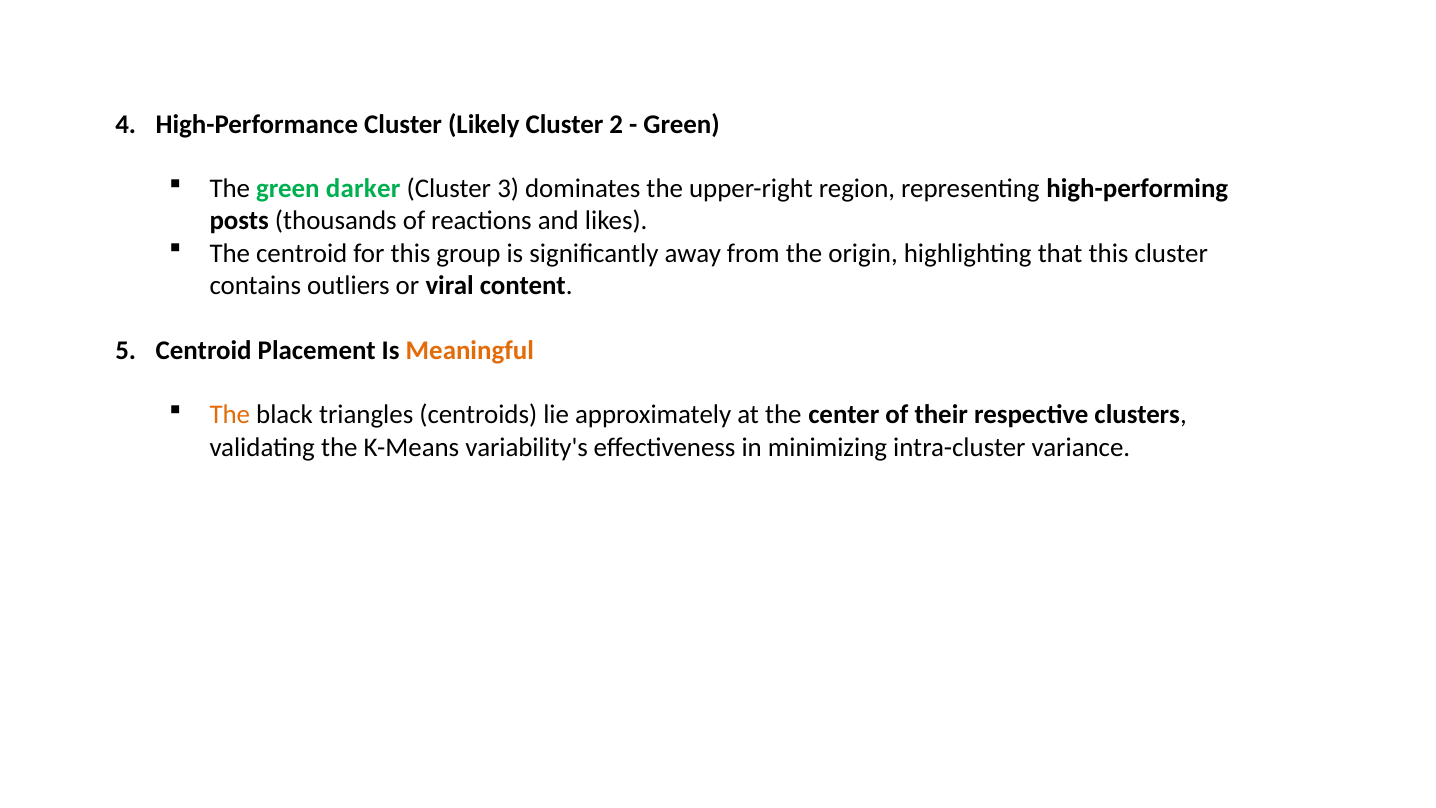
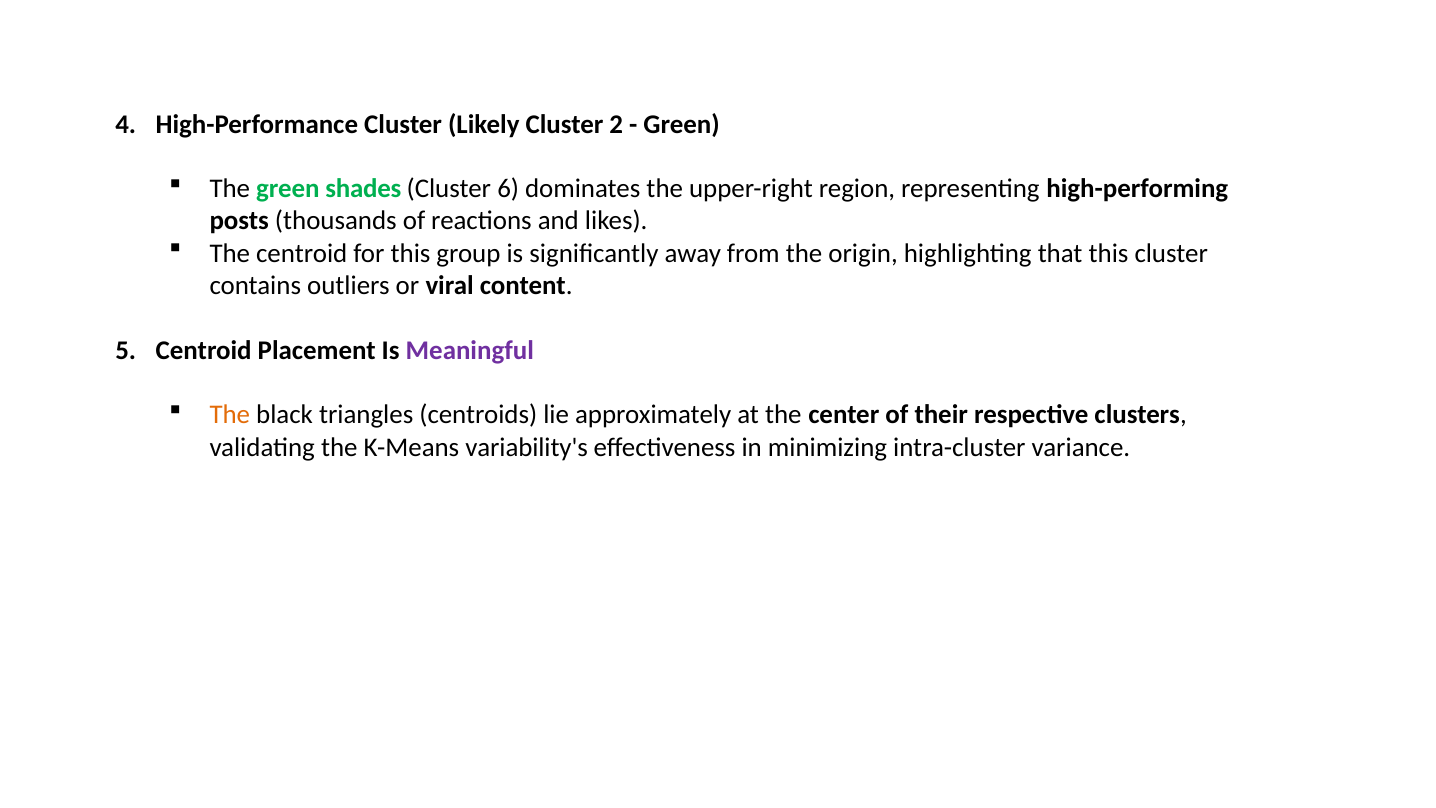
darker: darker -> shades (363, 189)
3: 3 -> 6 (508, 189)
Meaningful colour: orange -> purple (470, 350)
